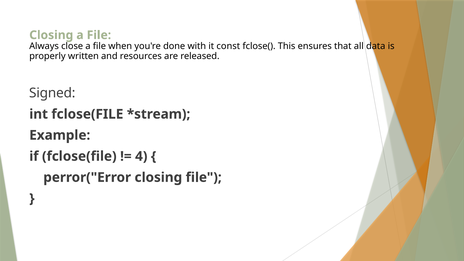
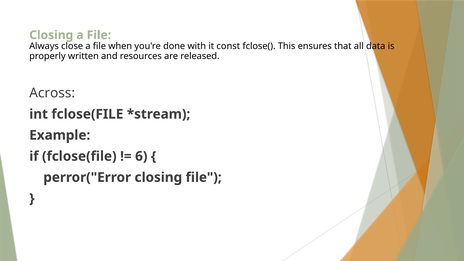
Signed: Signed -> Across (52, 93)
4: 4 -> 6 (141, 156)
